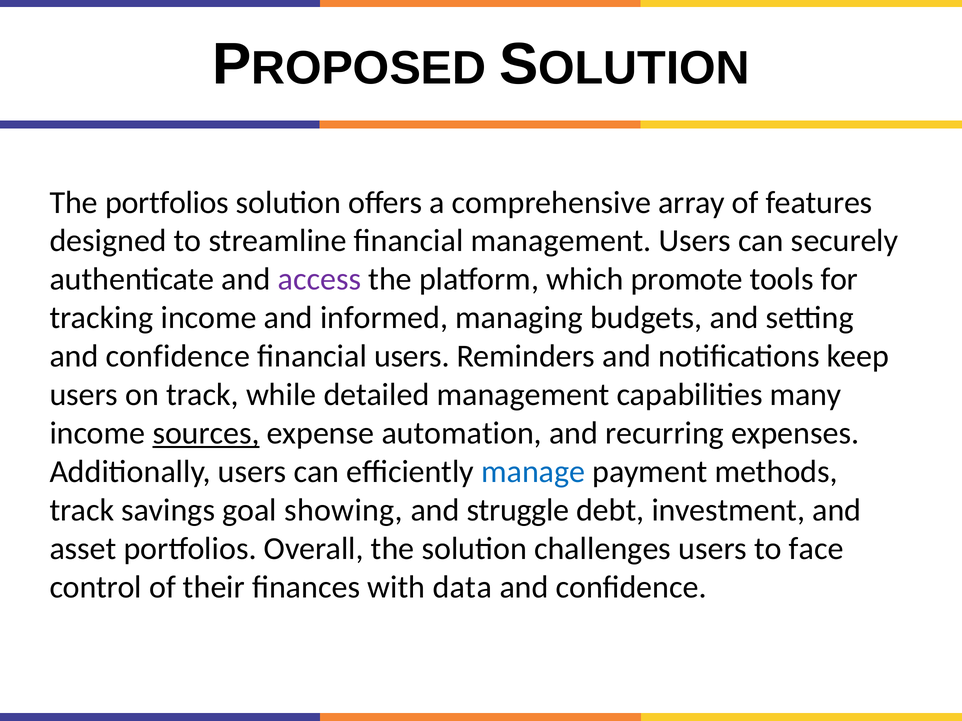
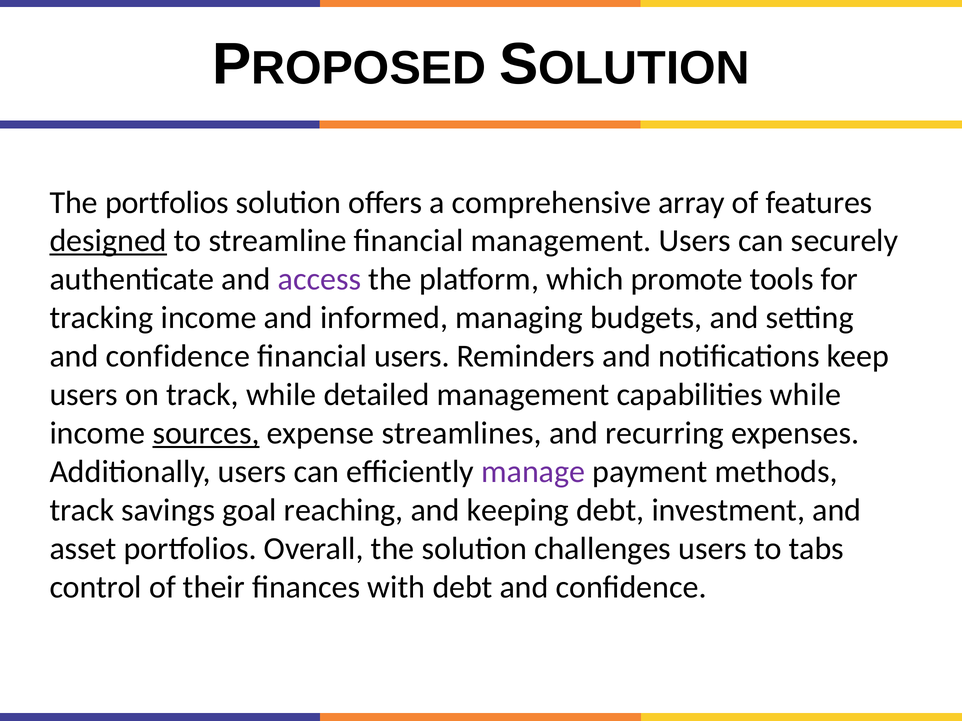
designed underline: none -> present (108, 241)
capabilities many: many -> while (805, 395)
automation: automation -> streamlines (462, 433)
manage colour: blue -> purple (533, 472)
showing: showing -> reaching (344, 510)
struggle: struggle -> keeping (518, 510)
face: face -> tabs (816, 549)
with data: data -> debt (462, 587)
